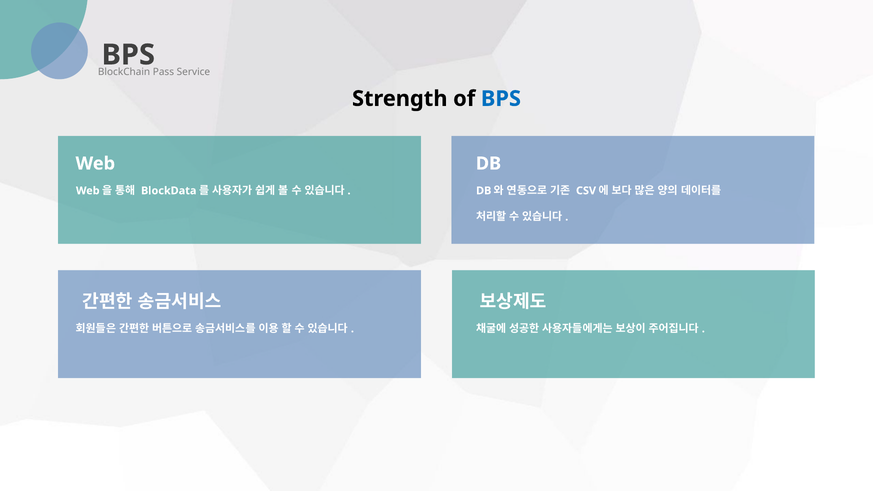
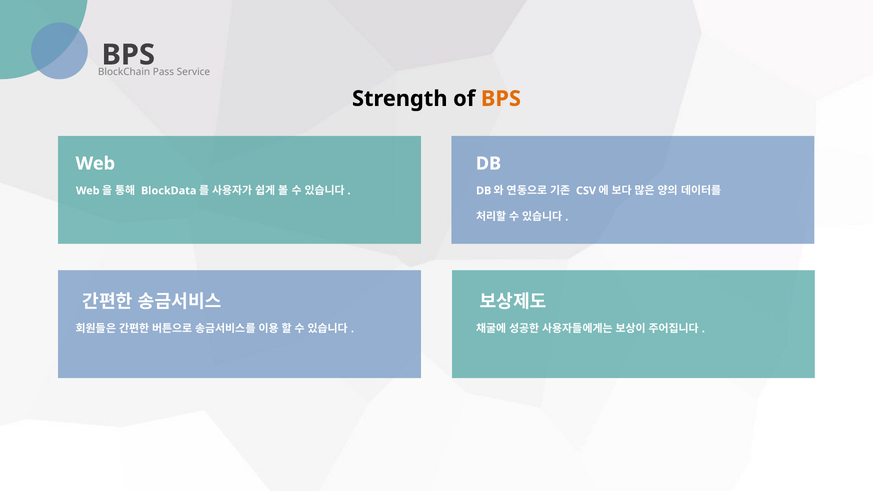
BPS colour: blue -> orange (501, 99)
